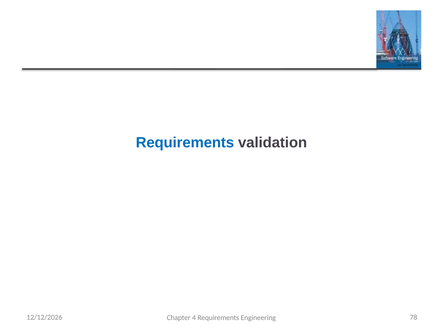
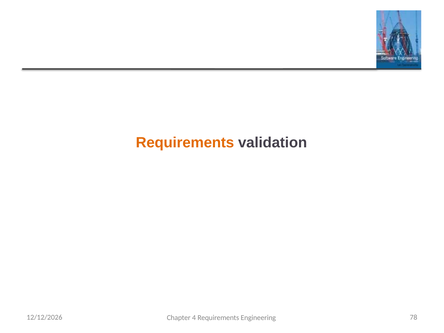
Requirements colour: blue -> orange (185, 142)
